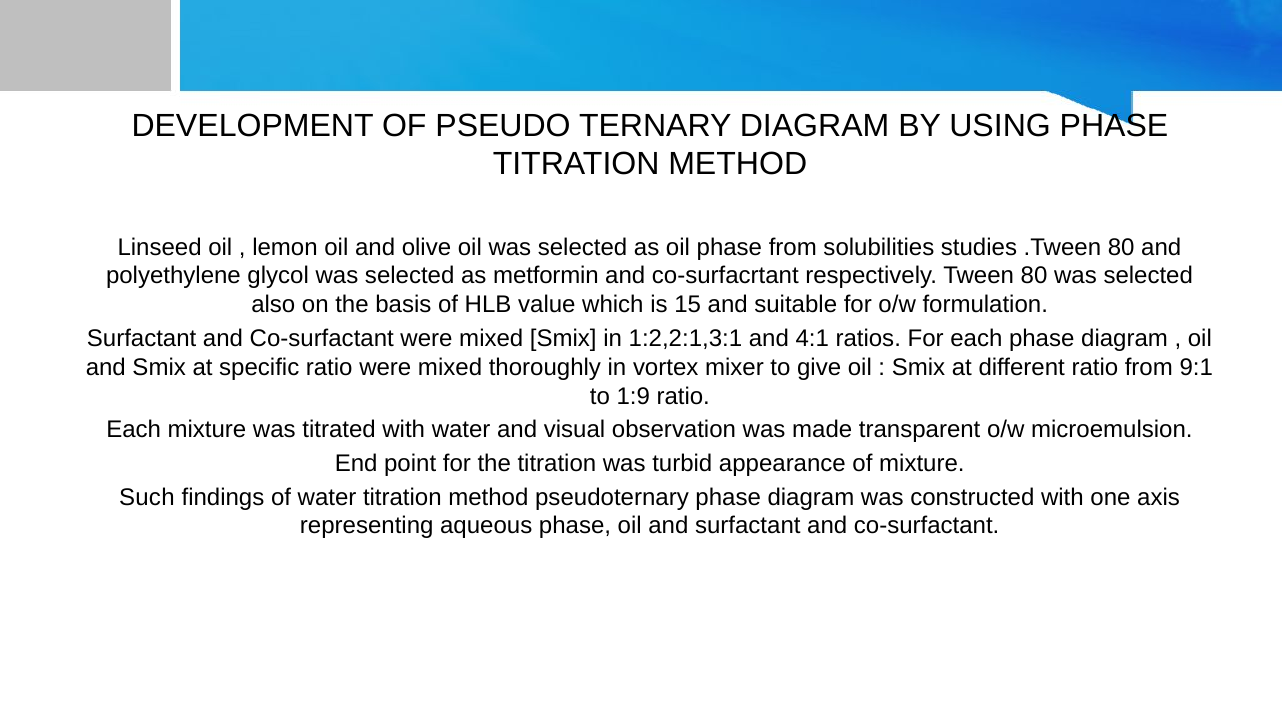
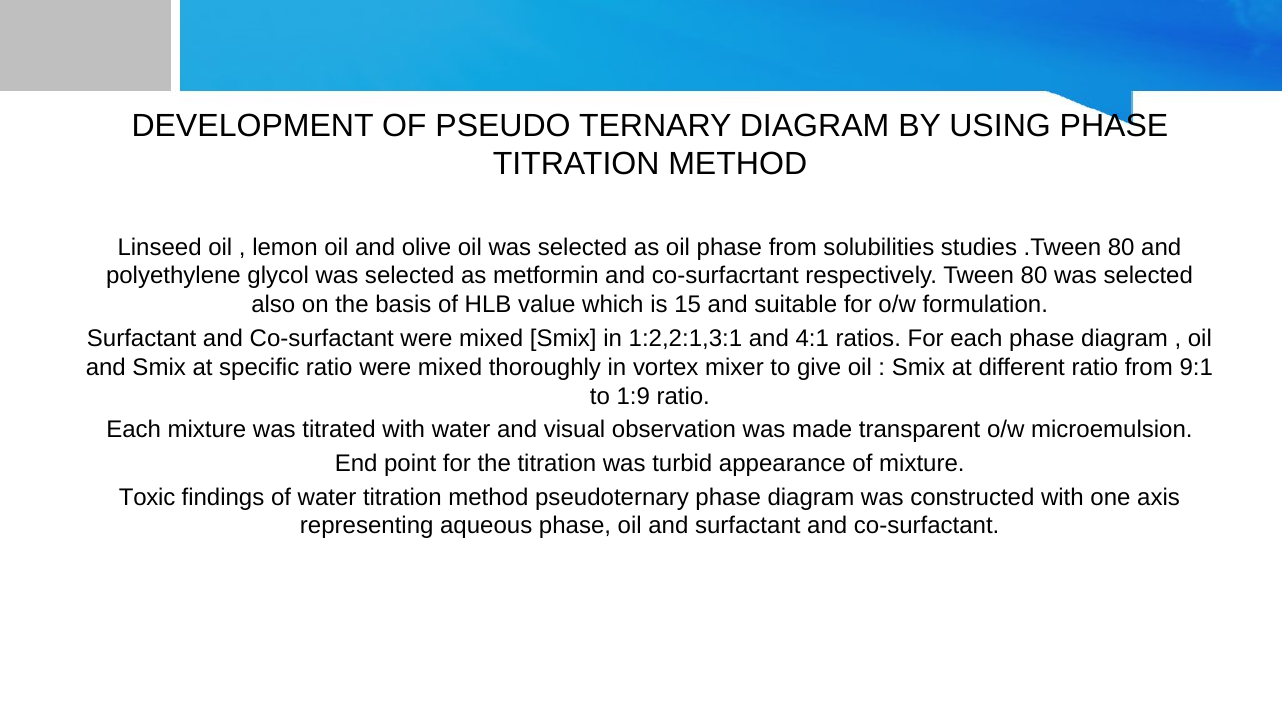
Such: Such -> Toxic (147, 497)
